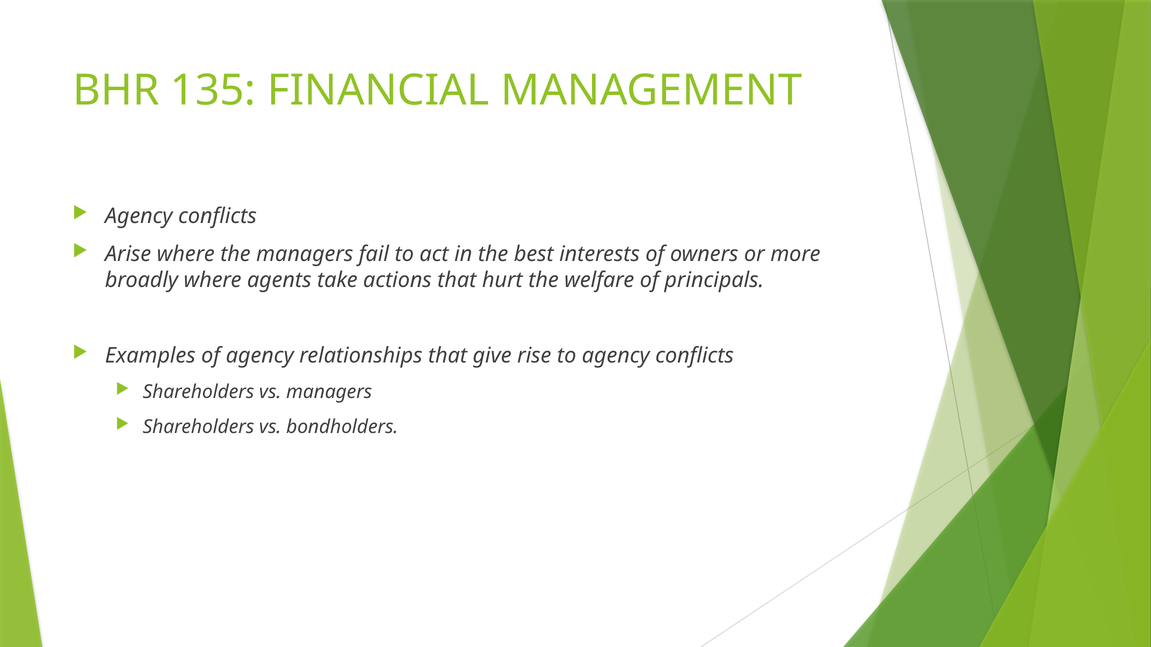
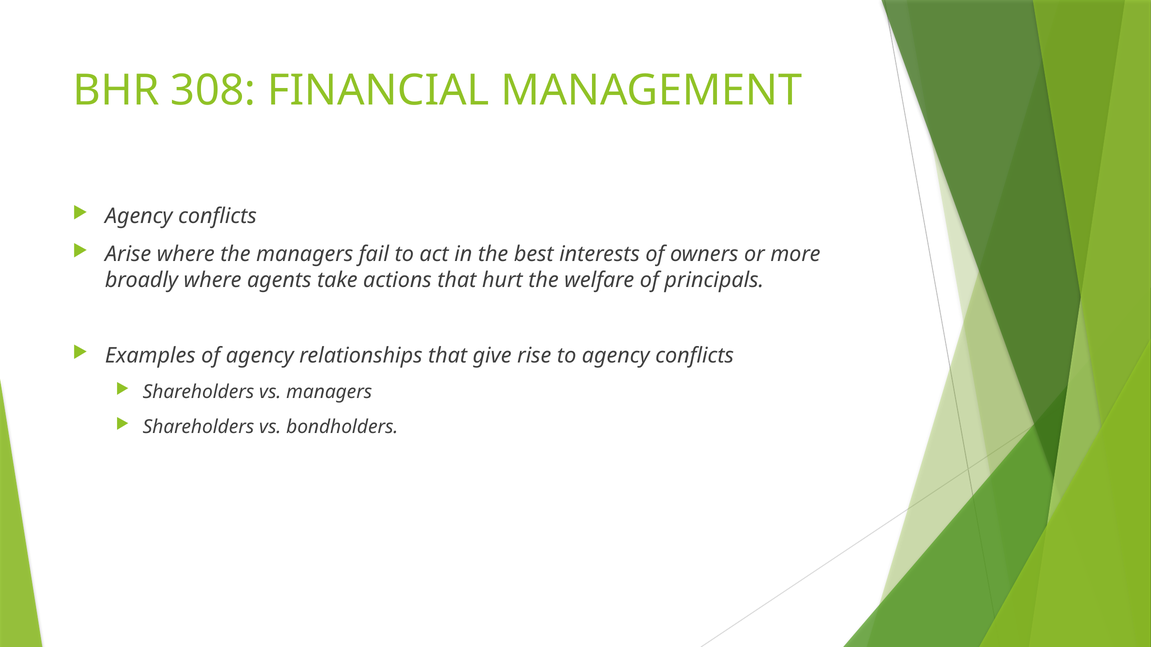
135: 135 -> 308 (213, 91)
